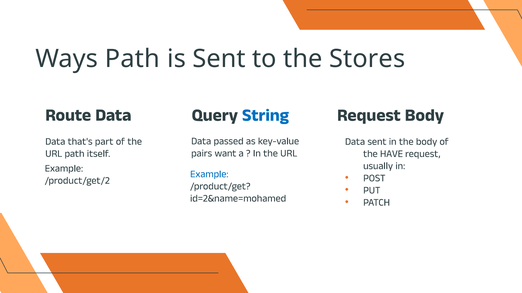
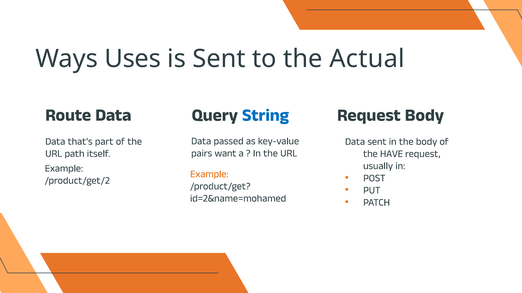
Ways Path: Path -> Uses (133, 59)
Stores: Stores -> Actual (367, 59)
Example colour: blue -> orange (209, 174)
